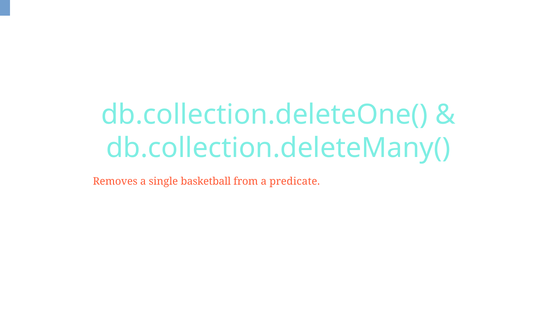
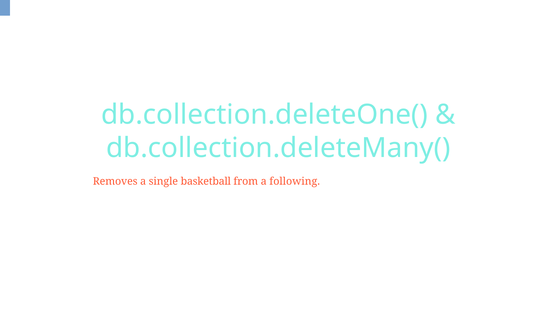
predicate: predicate -> following (295, 182)
